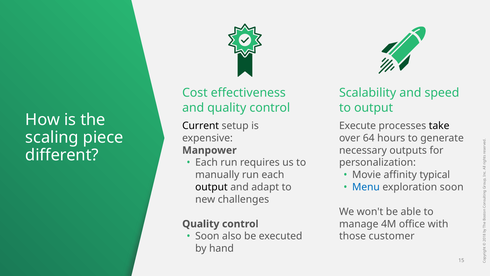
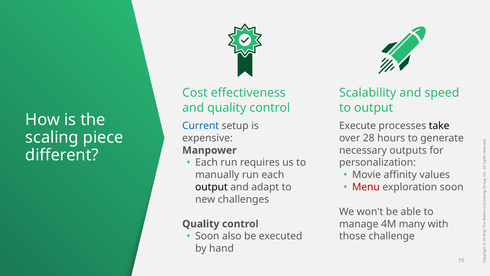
Current colour: black -> blue (201, 126)
64: 64 -> 28 (369, 138)
typical: typical -> values (435, 175)
Menu colour: blue -> red (366, 187)
office: office -> many (412, 224)
customer: customer -> challenge (392, 236)
